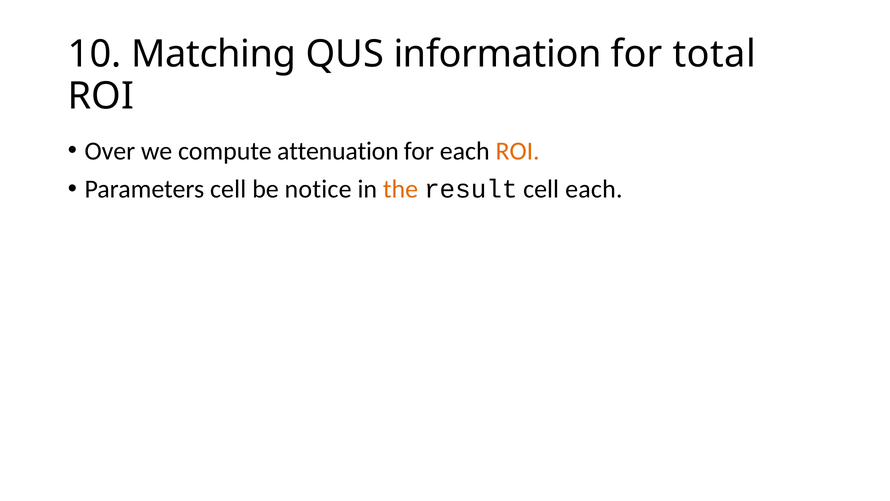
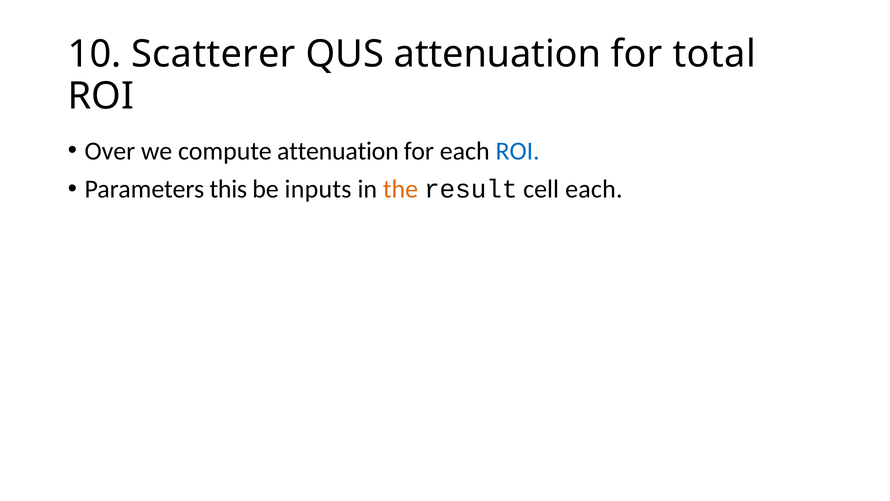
Matching: Matching -> Scatterer (213, 54)
QUS information: information -> attenuation (497, 54)
ROI colour: orange -> blue (518, 151)
Parameters cell: cell -> this (228, 189)
notice: notice -> inputs (318, 189)
